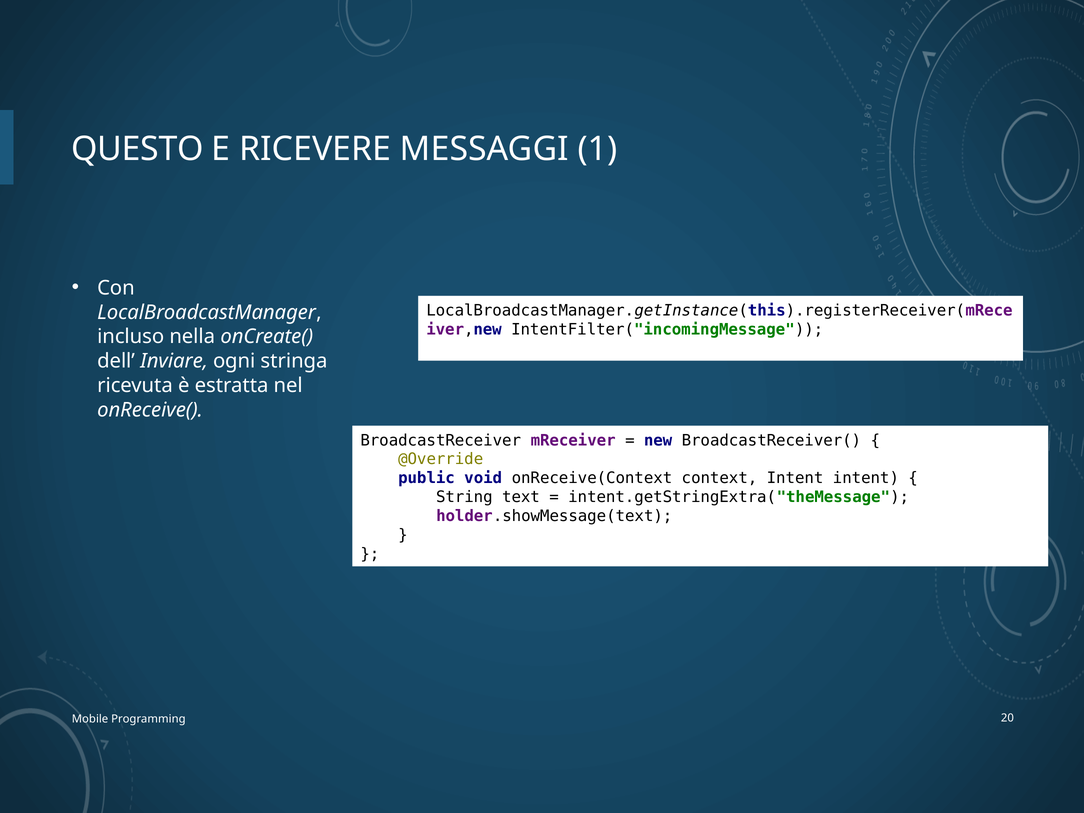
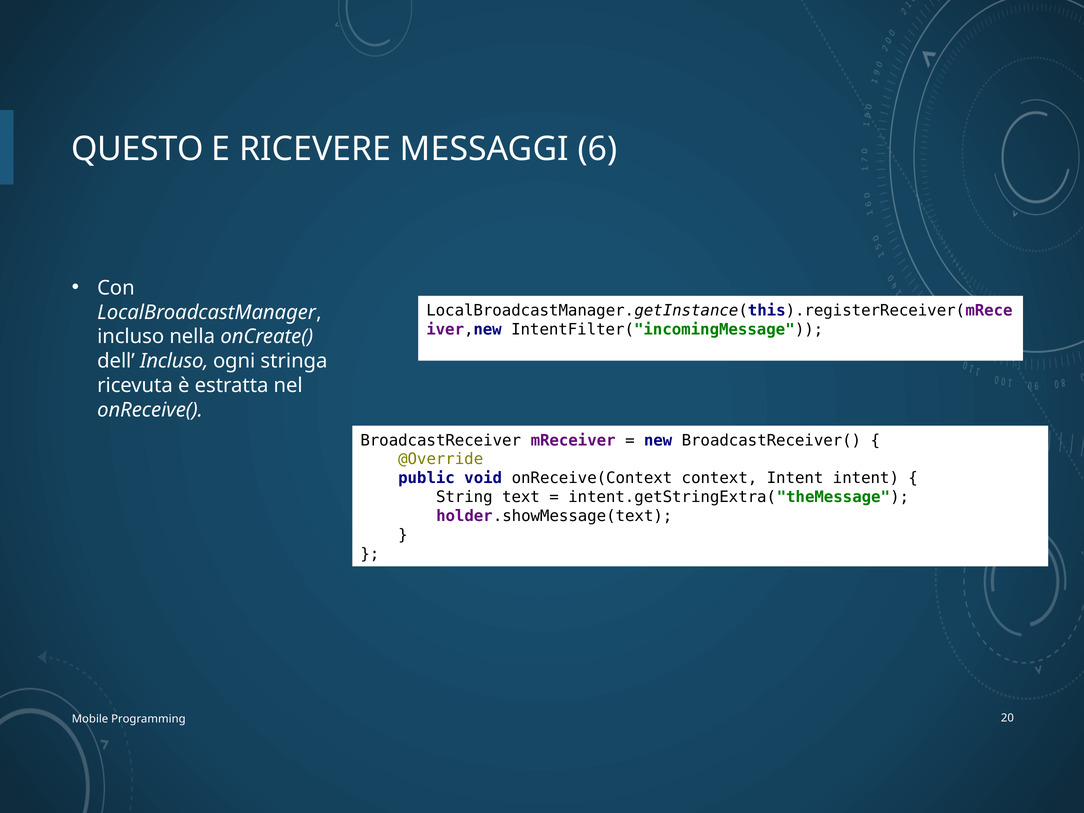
1: 1 -> 6 (597, 149)
dell Inviare: Inviare -> Incluso (174, 361)
